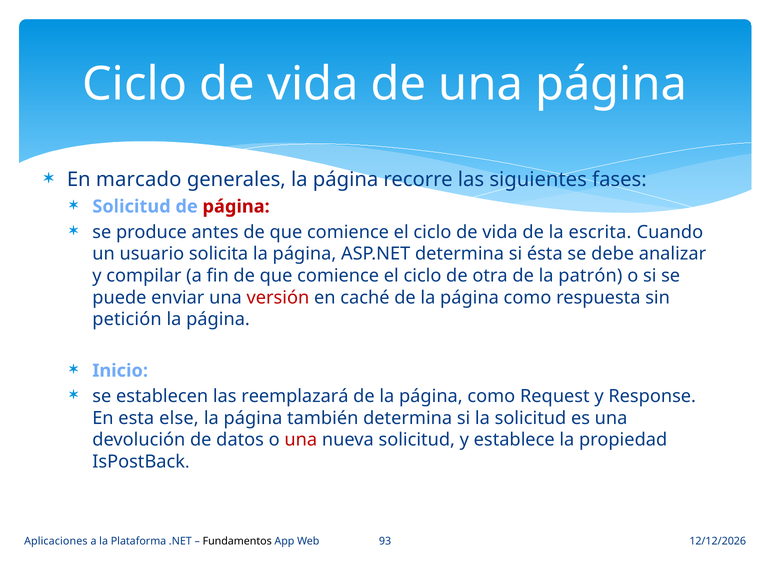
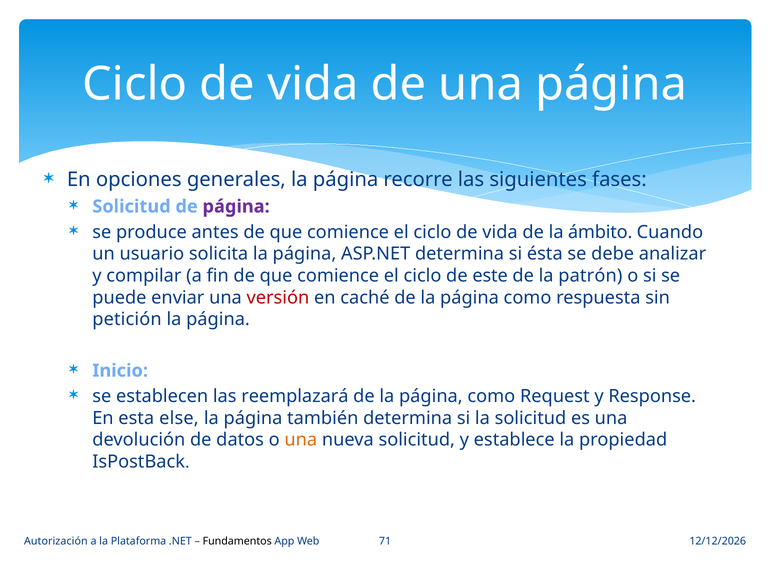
marcado: marcado -> opciones (139, 180)
página colour: red -> purple (236, 207)
escrita: escrita -> ámbito (600, 232)
otra: otra -> este (490, 276)
una colour: red -> orange (301, 440)
Aplicaciones: Aplicaciones -> Autorización (56, 542)
93: 93 -> 71 (385, 542)
